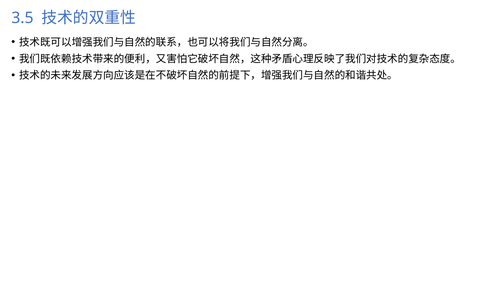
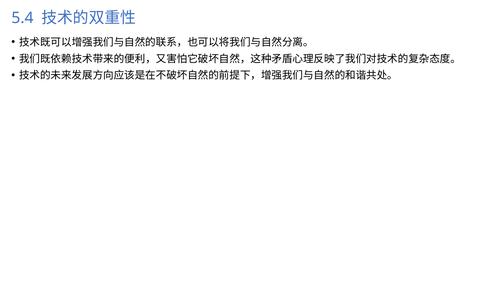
3.5: 3.5 -> 5.4 (22, 18)
